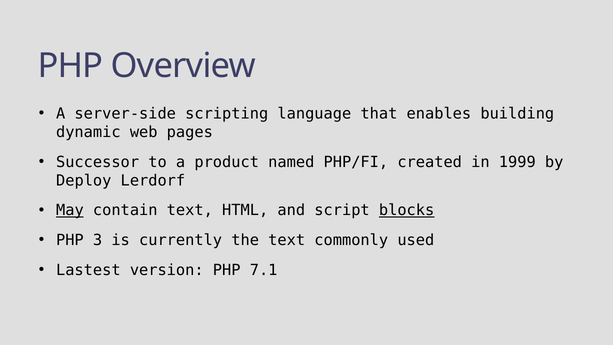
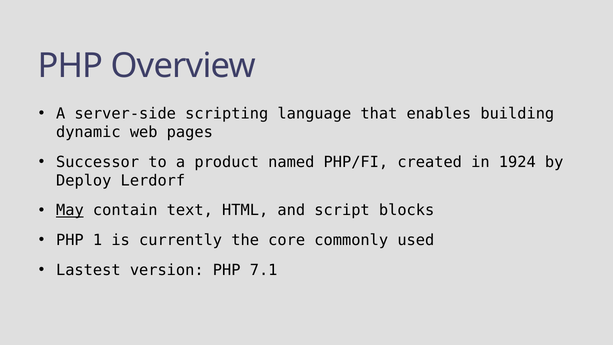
1999: 1999 -> 1924 (517, 162)
blocks underline: present -> none (407, 210)
3: 3 -> 1 (98, 240)
the text: text -> core (287, 240)
